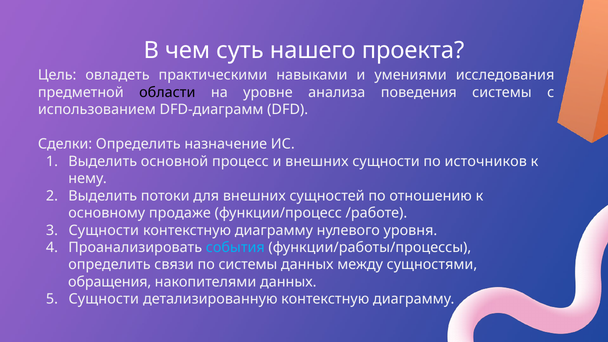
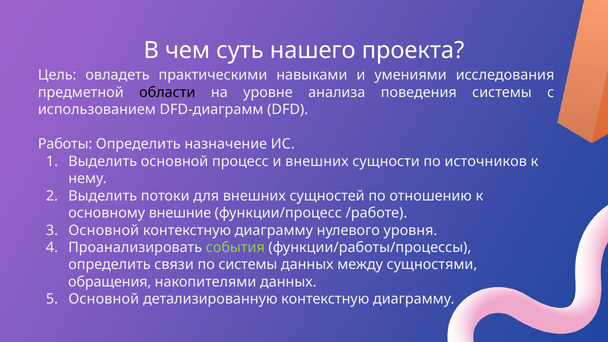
Сделки: Сделки -> Работы (65, 144)
продаже: продаже -> внешние (180, 213)
Сущности: Сущности -> Основной (104, 230)
события colour: light blue -> light green (235, 248)
Сущности: Сущности -> Основной (104, 299)
